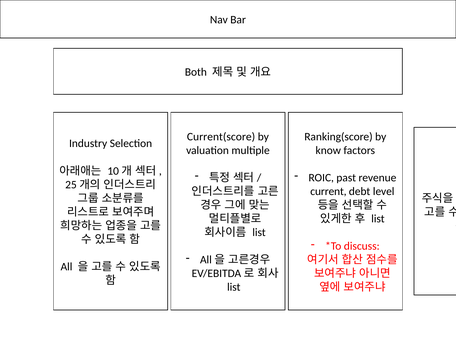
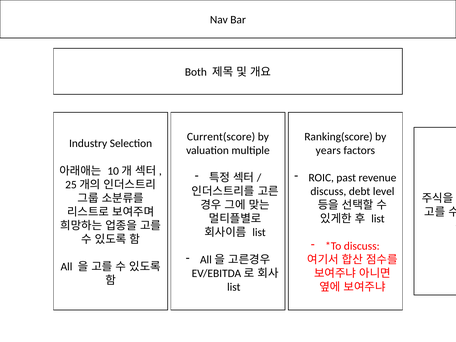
know: know -> years (328, 150)
current: current -> discuss (328, 191)
